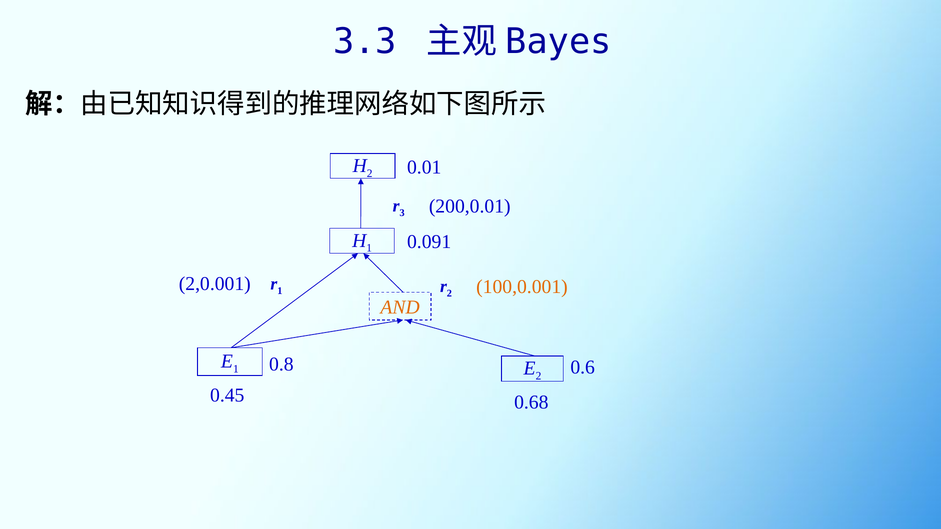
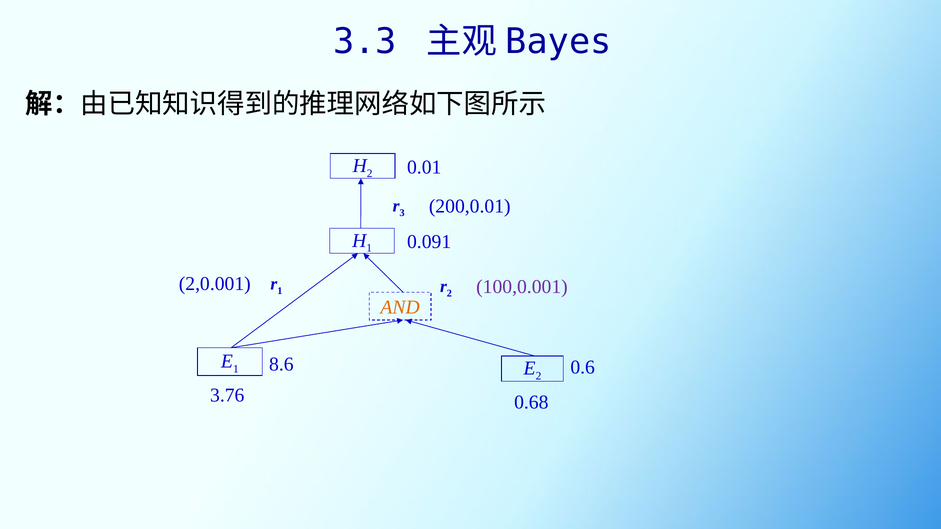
100,0.001 colour: orange -> purple (522, 287)
0.8: 0.8 -> 8.6 (281, 365)
0.45: 0.45 -> 3.76 (227, 395)
